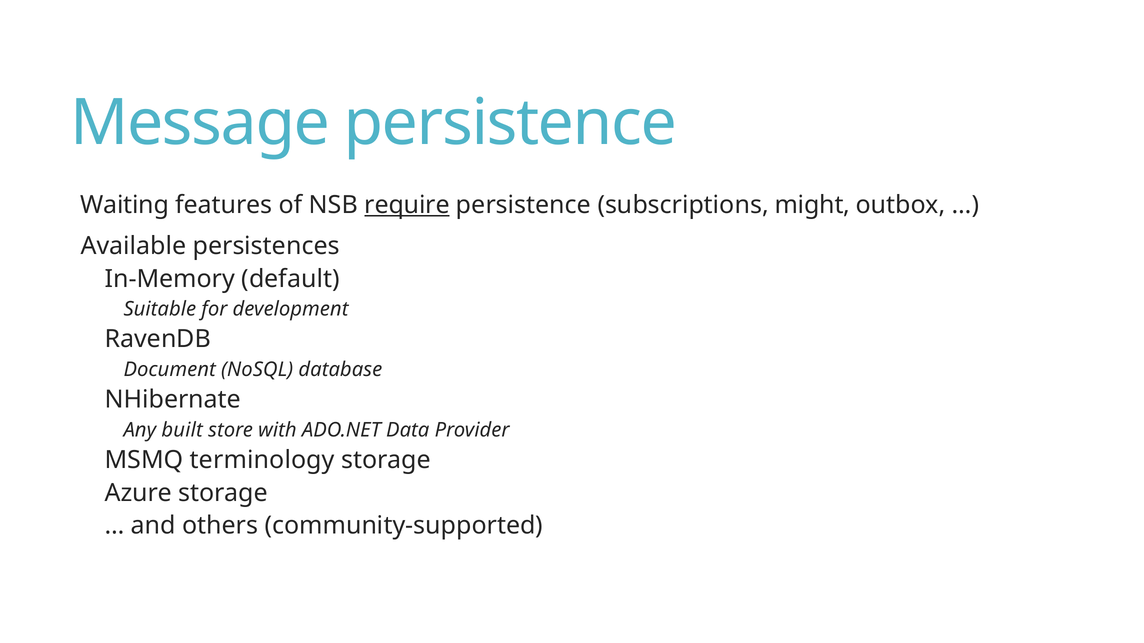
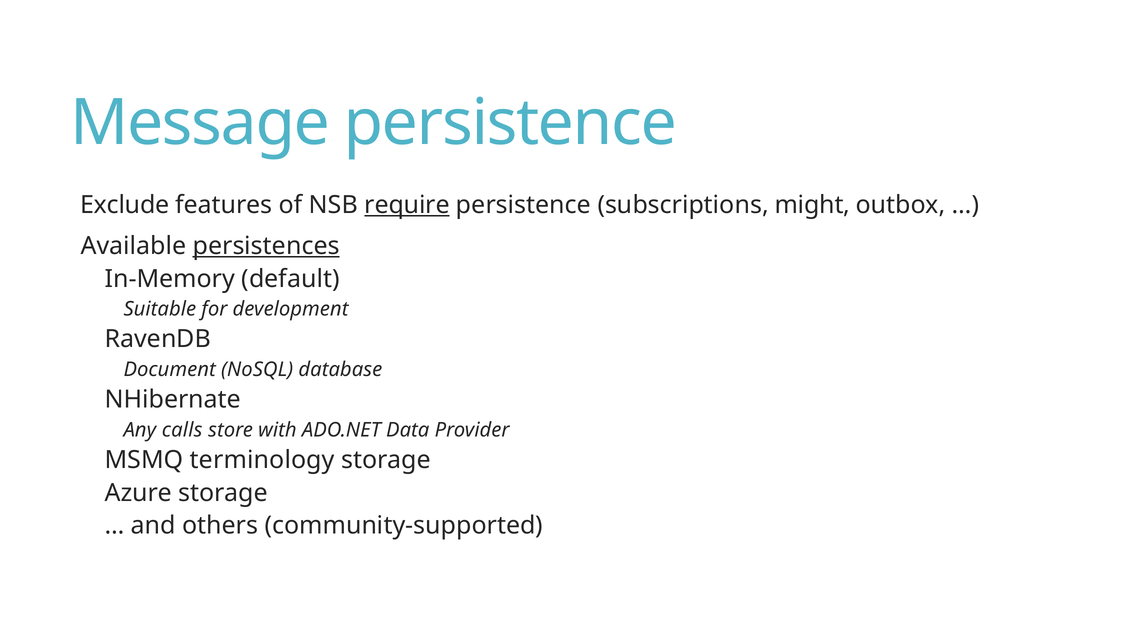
Waiting: Waiting -> Exclude (125, 205)
persistences underline: none -> present (266, 246)
built: built -> calls (182, 430)
